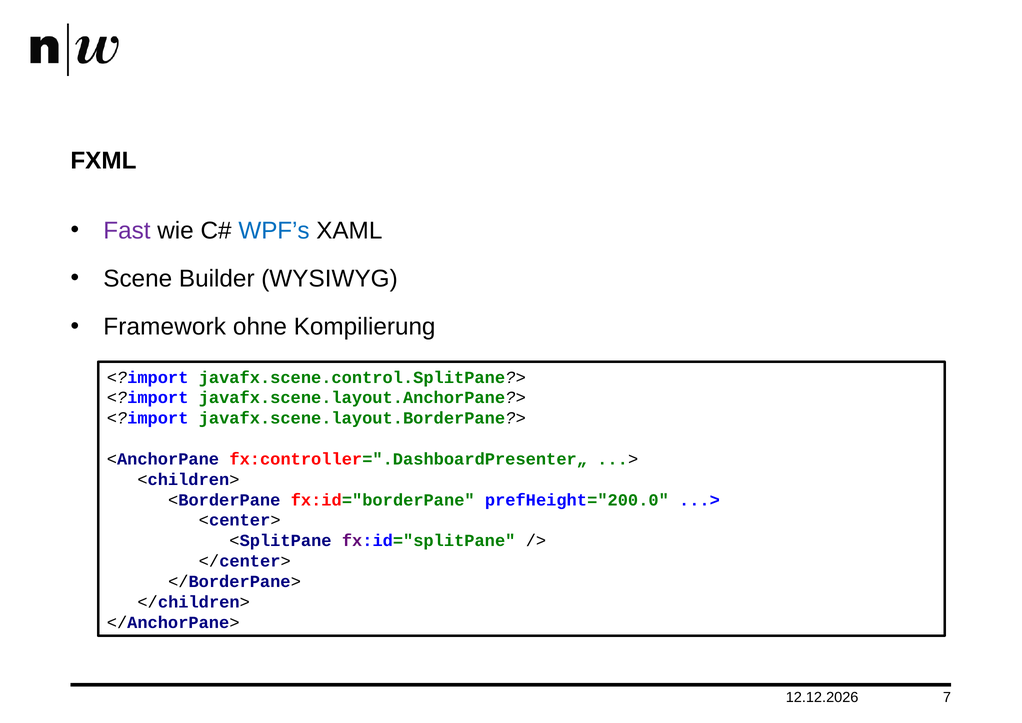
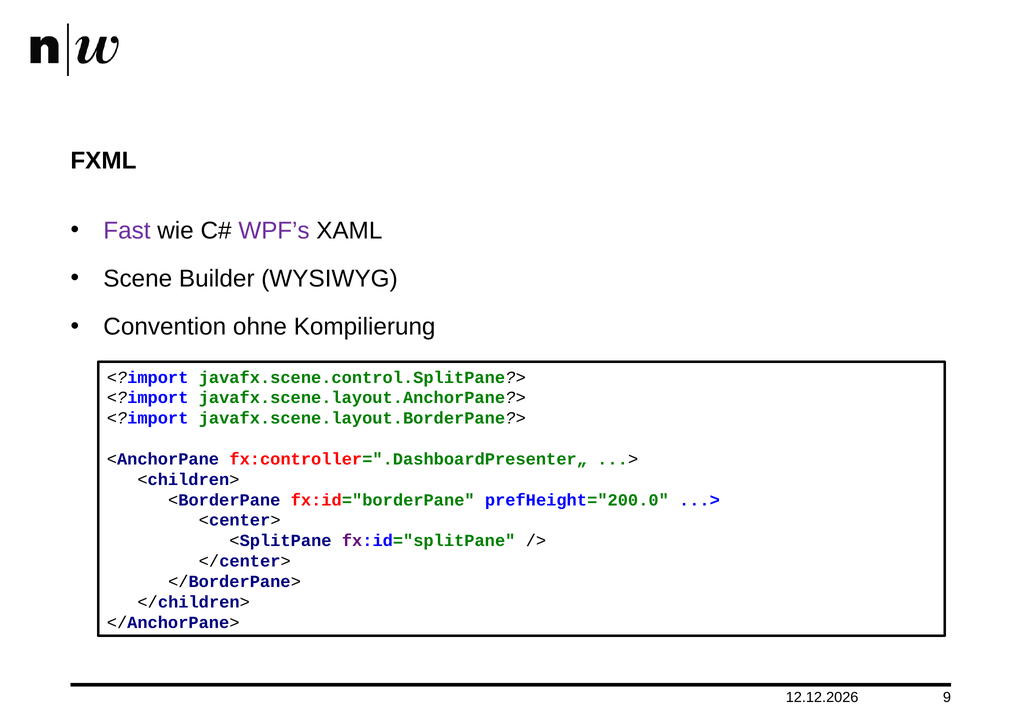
WPF’s colour: blue -> purple (274, 231)
Framework: Framework -> Convention (165, 327)
7: 7 -> 9 (947, 697)
